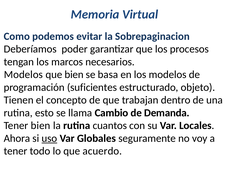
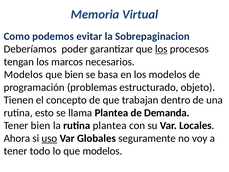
los underline: none -> present (161, 49)
suficientes: suficientes -> problemas (92, 87)
llama Cambio: Cambio -> Plantea (111, 113)
rutina cuantos: cuantos -> plantea (110, 125)
que acuerdo: acuerdo -> modelos (102, 151)
